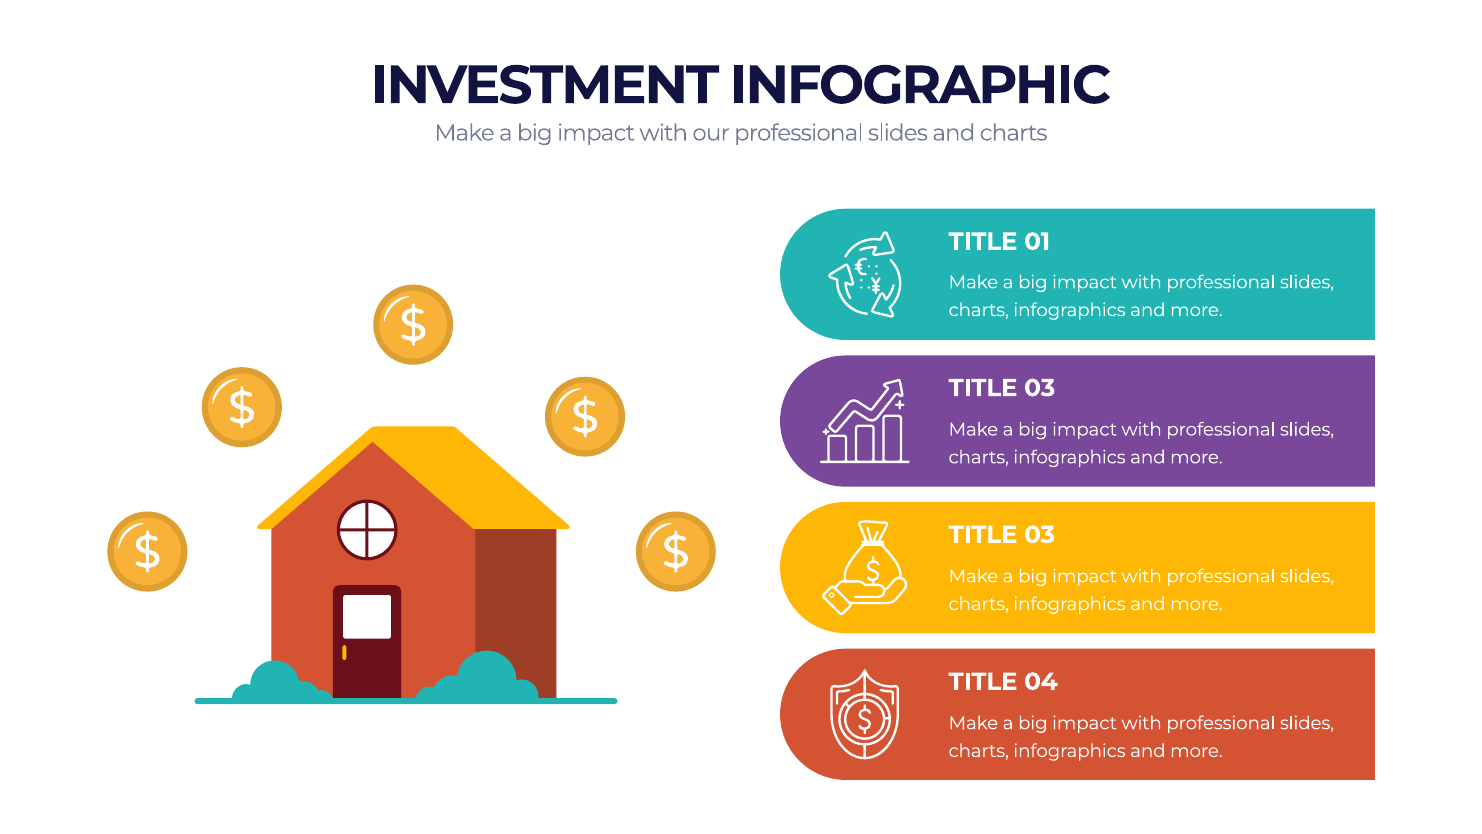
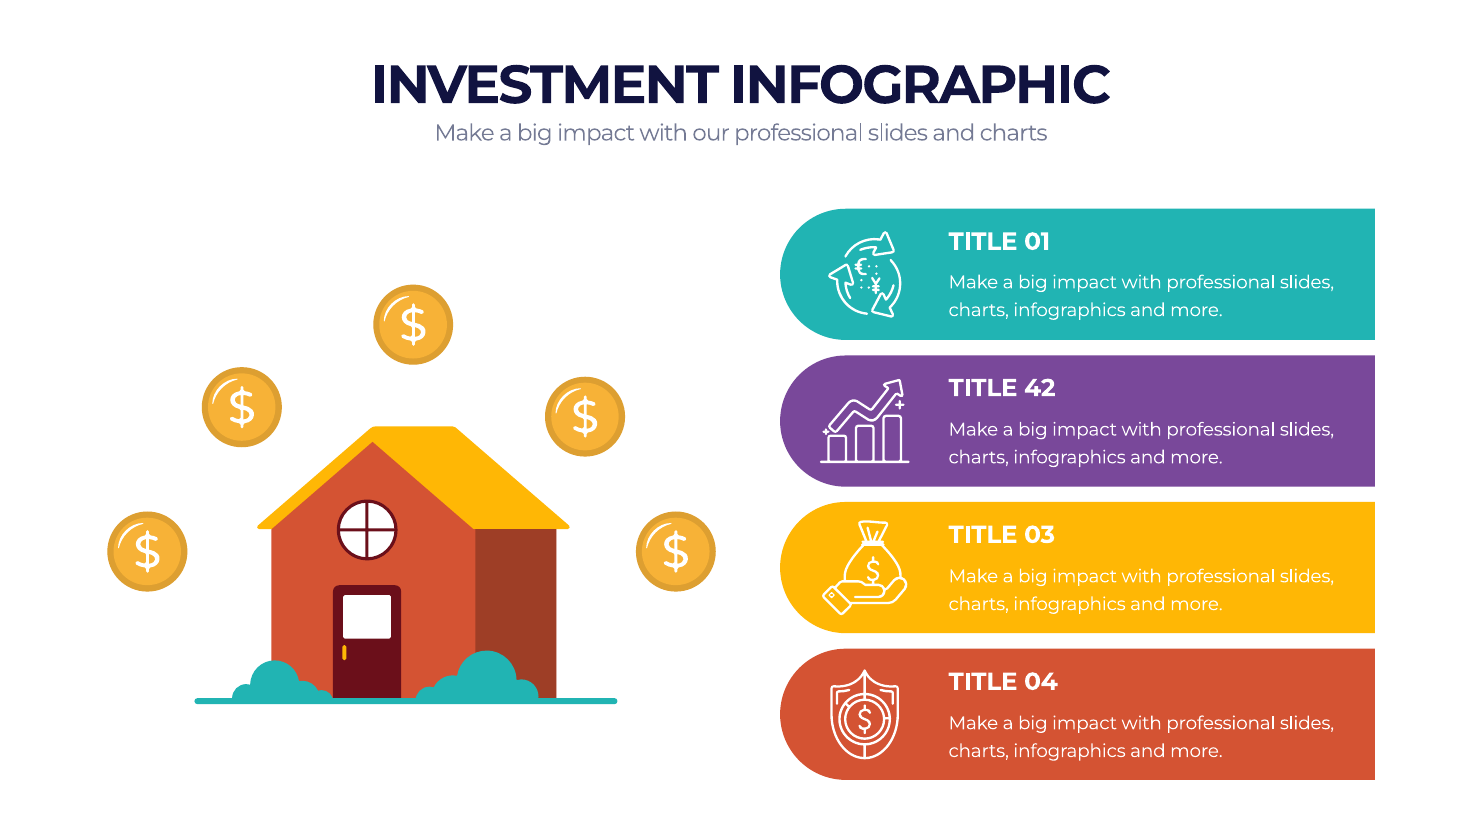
03: 03 -> 42 (1040, 388)
